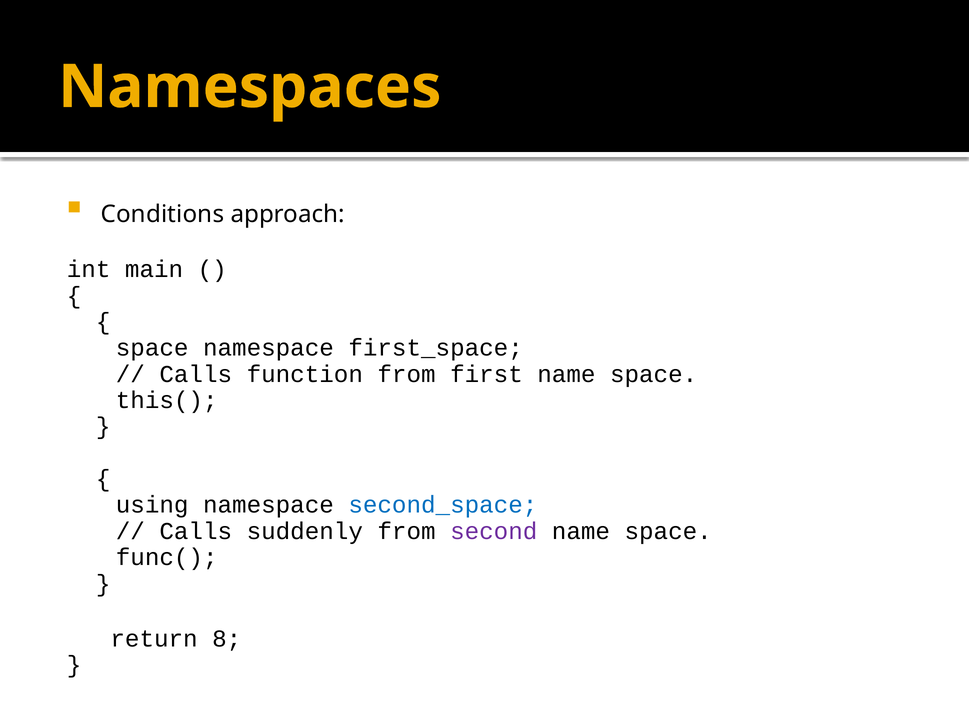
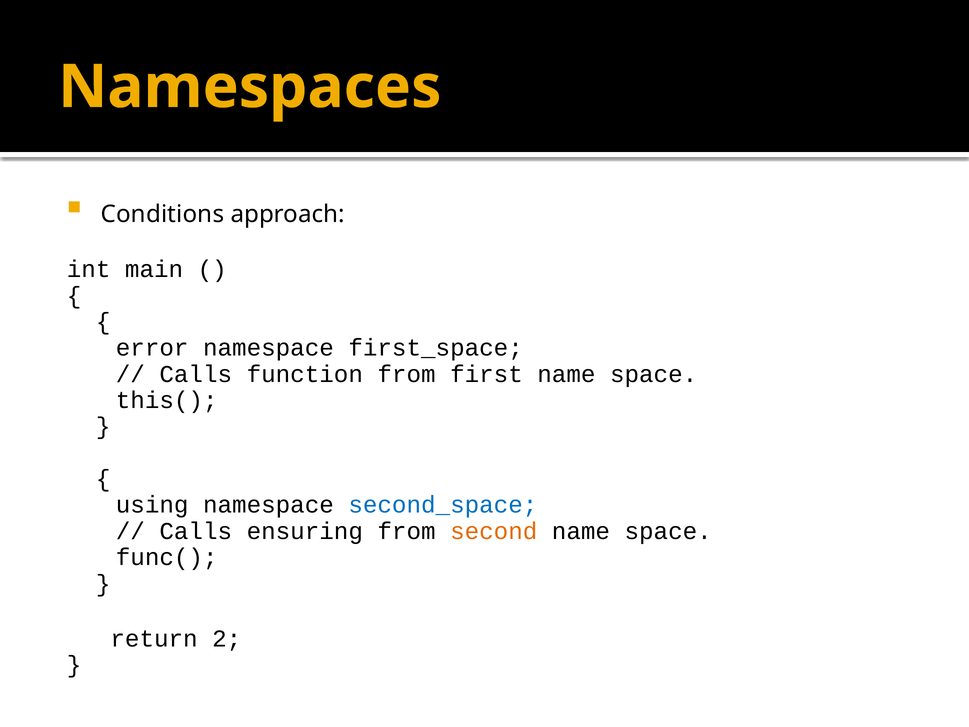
space: space -> error (152, 348)
suddenly: suddenly -> ensuring (305, 531)
second colour: purple -> orange (494, 531)
8: 8 -> 2 (227, 639)
